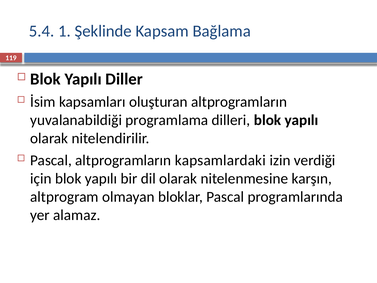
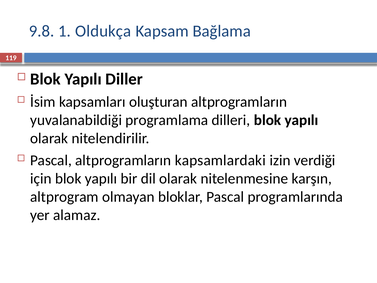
5.4: 5.4 -> 9.8 (42, 31)
Şeklinde: Şeklinde -> Oldukça (103, 31)
